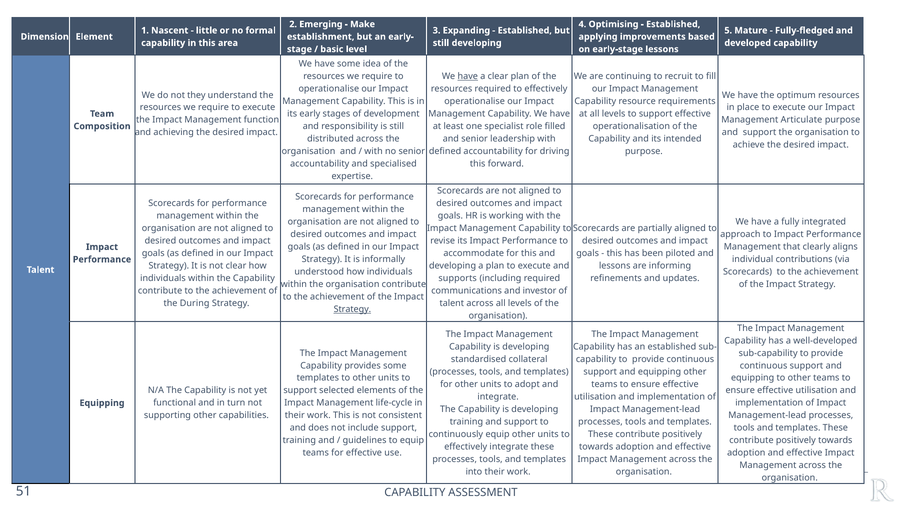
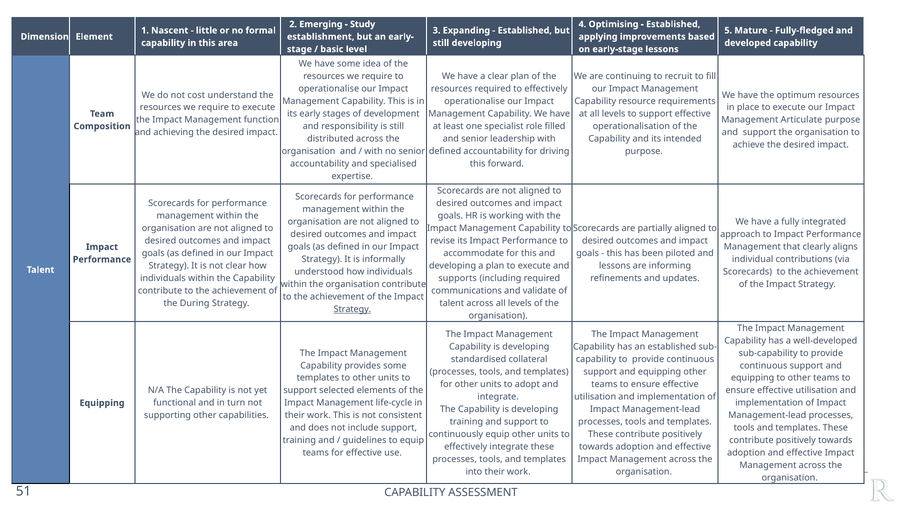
Make: Make -> Study (363, 24)
have underline: present -> none (468, 76)
they: they -> cost (196, 95)
investor: investor -> validate (539, 290)
